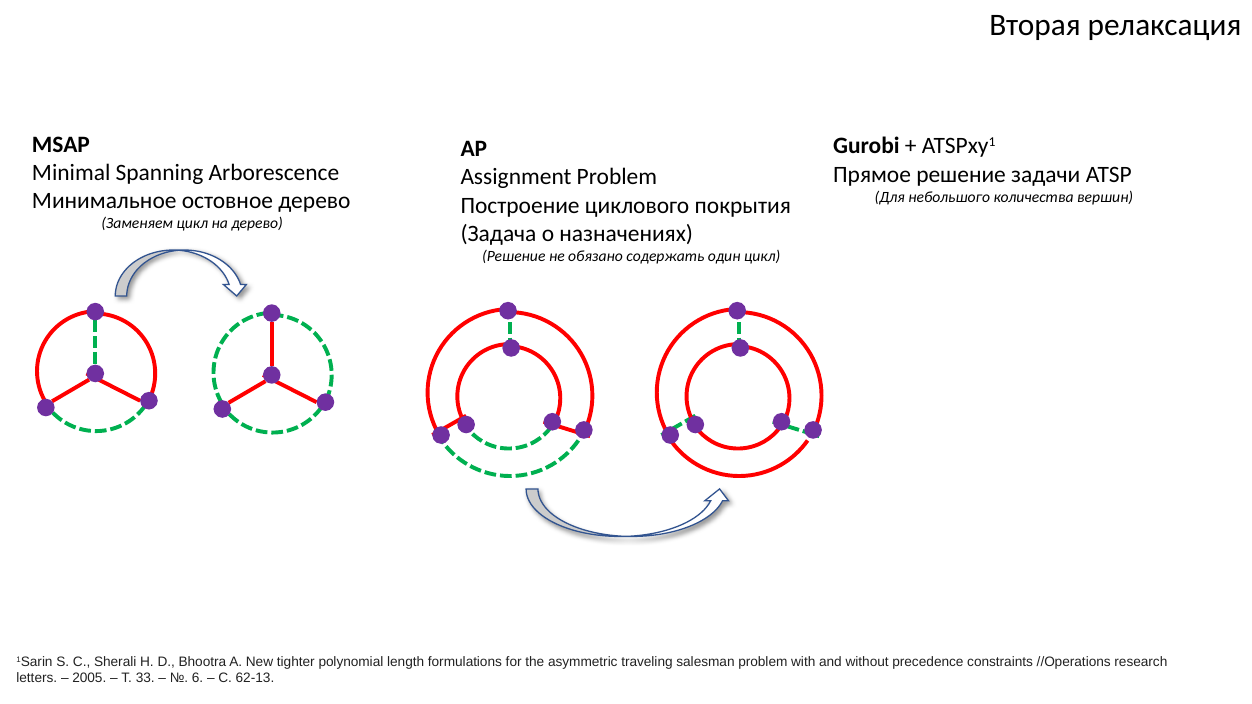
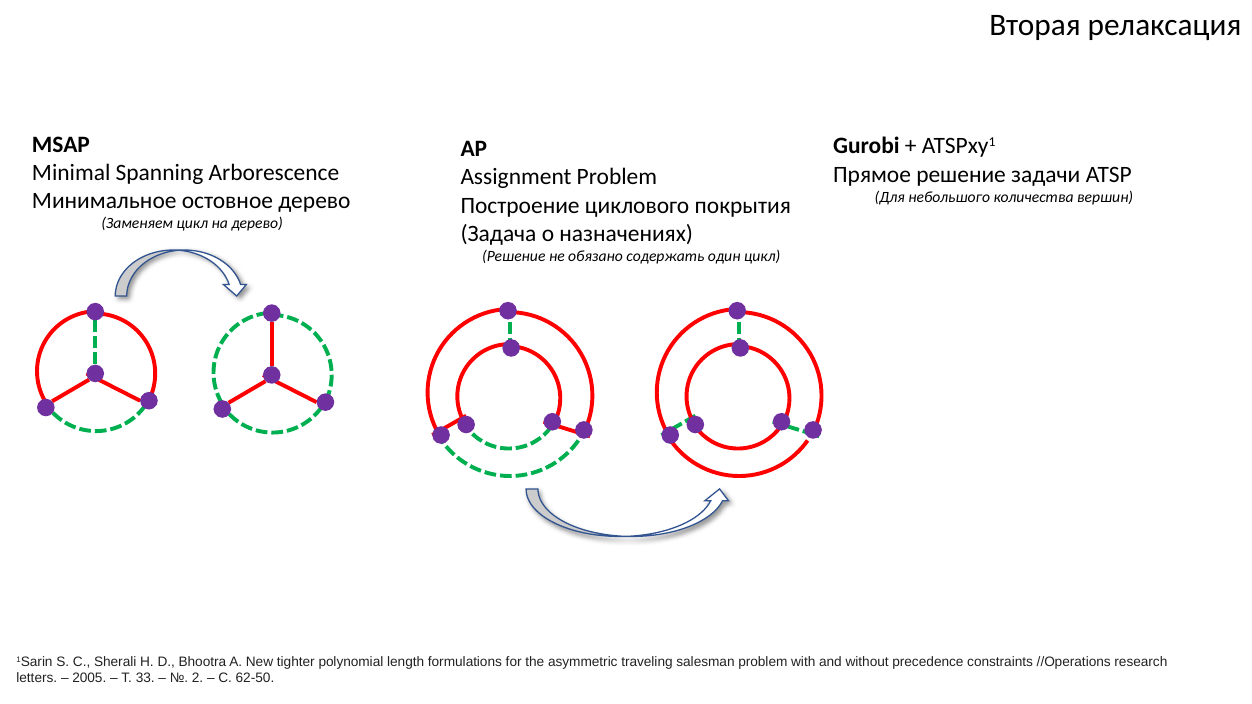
6: 6 -> 2 (198, 678)
62-13: 62-13 -> 62-50 (255, 678)
